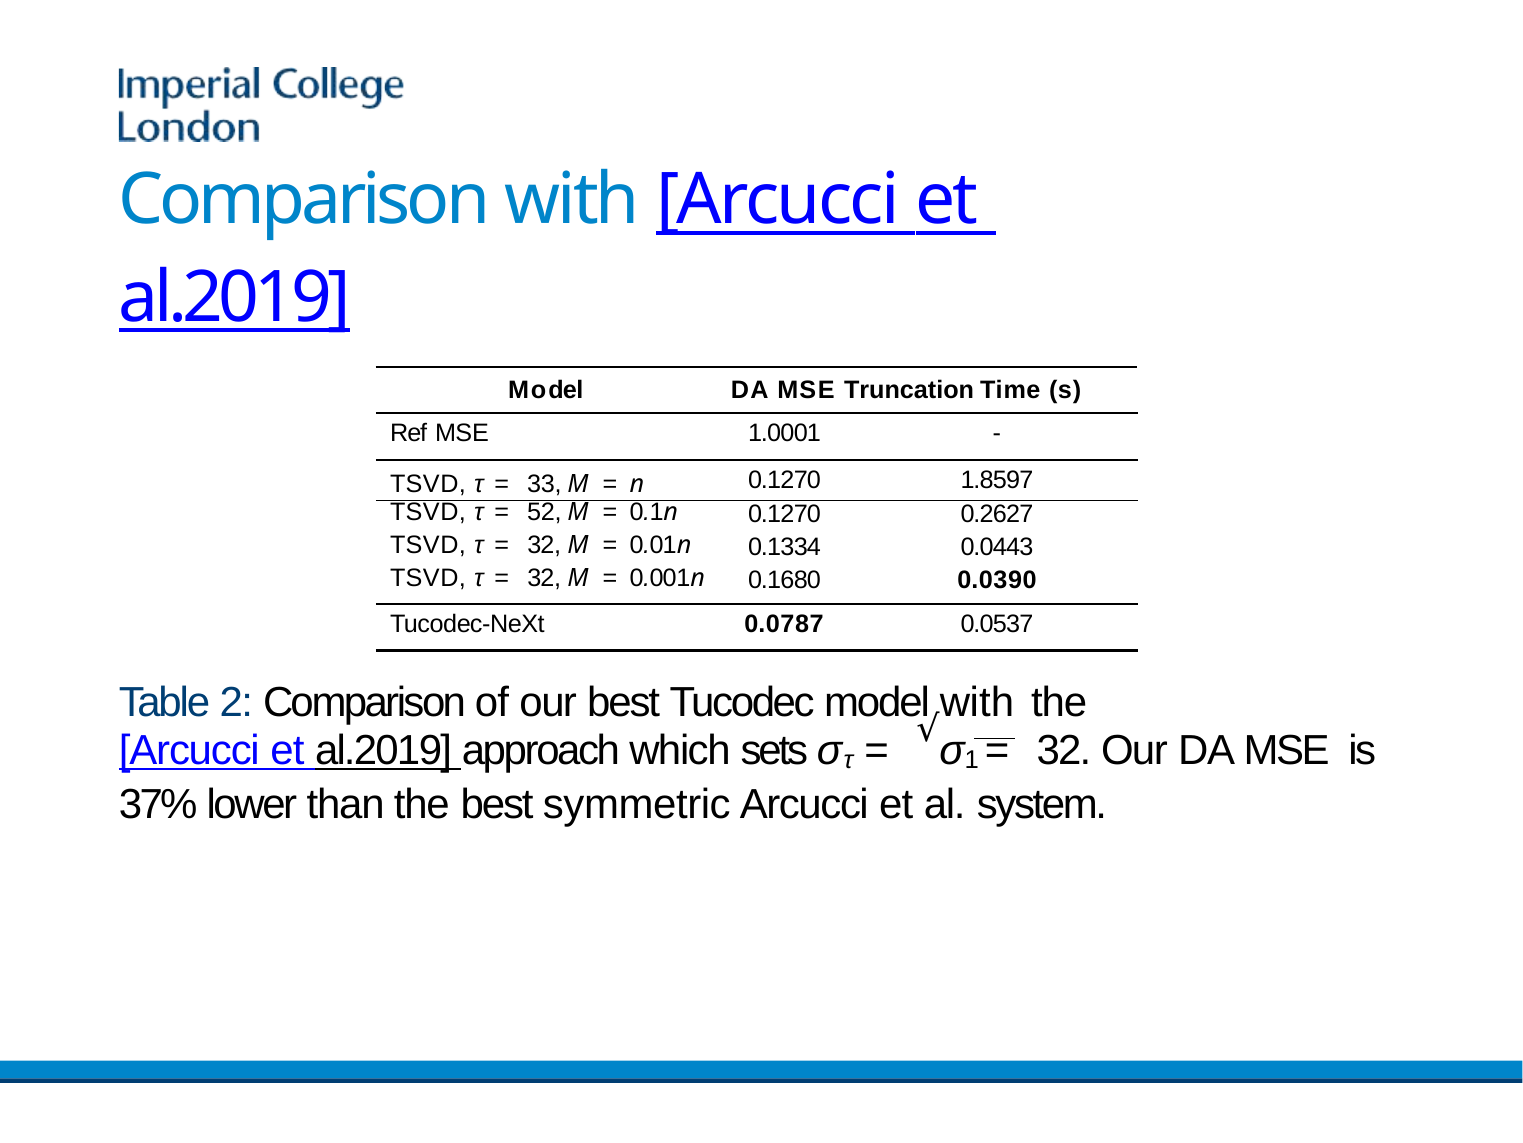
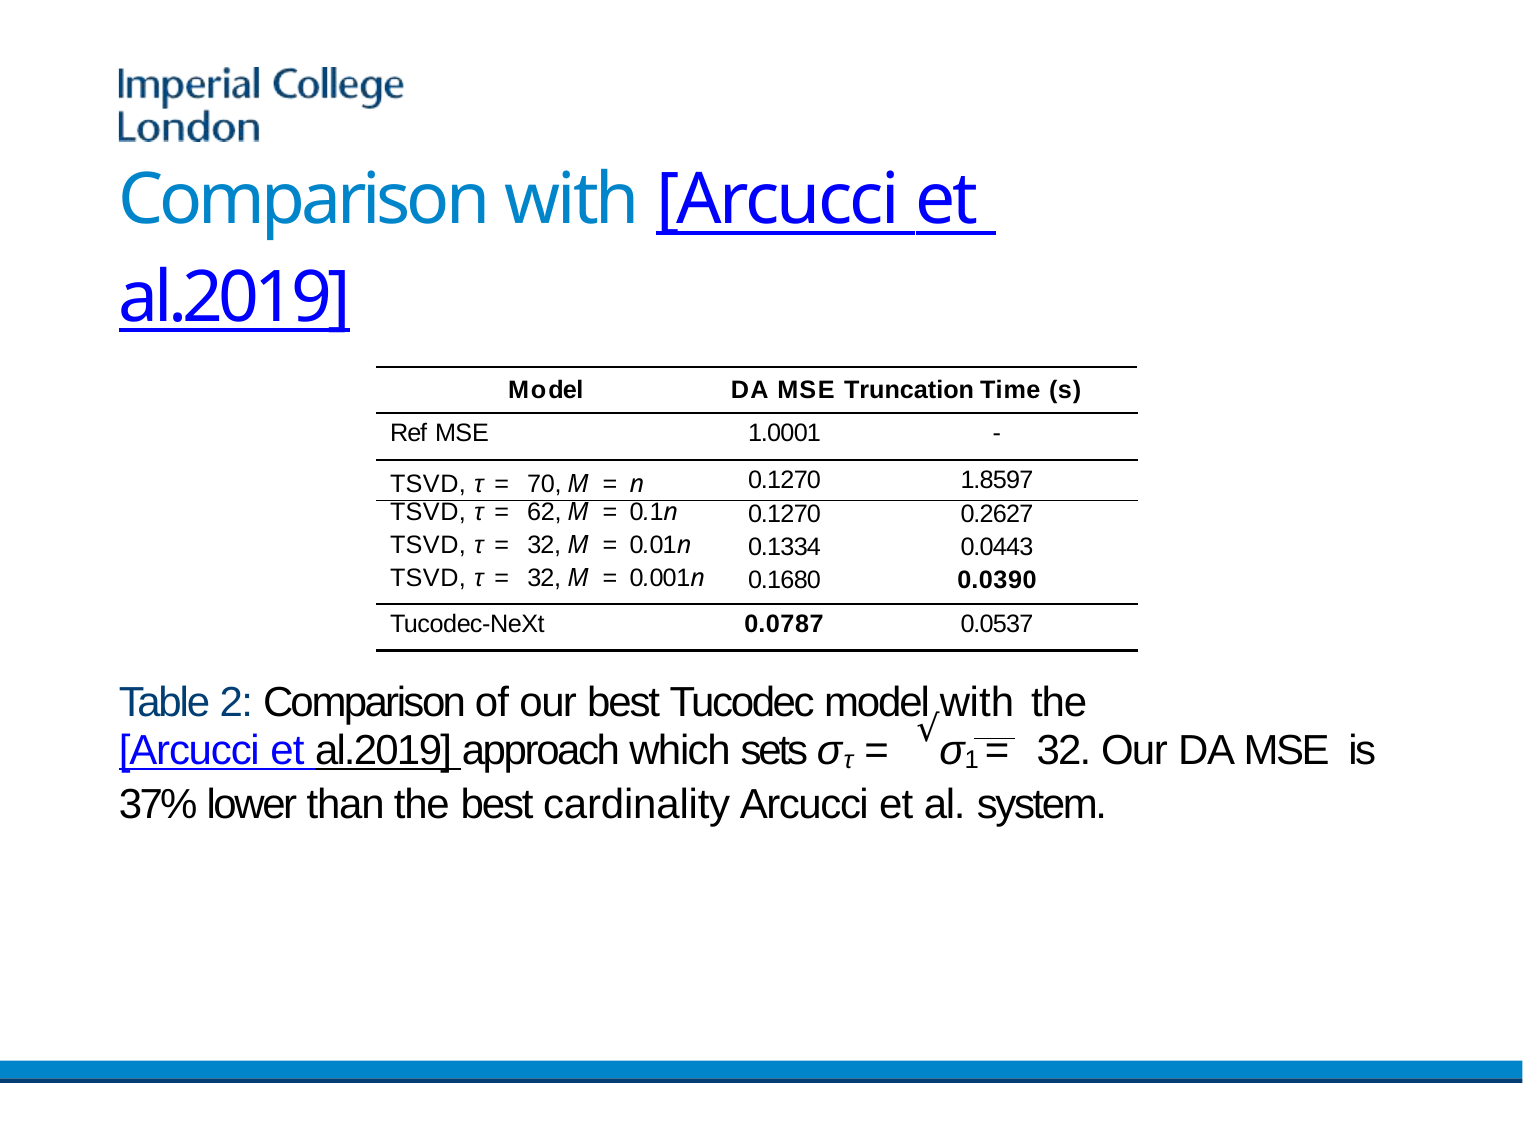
33: 33 -> 70 (544, 484)
52: 52 -> 62 (544, 513)
symmetric: symmetric -> cardinality (637, 805)
